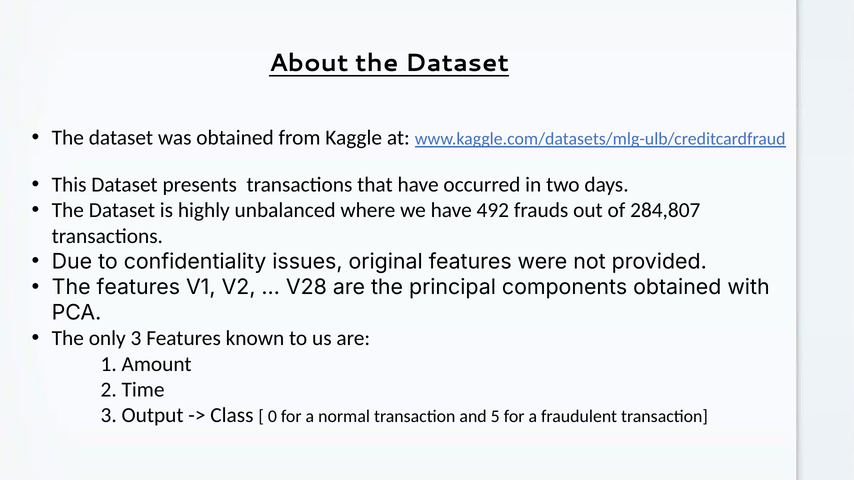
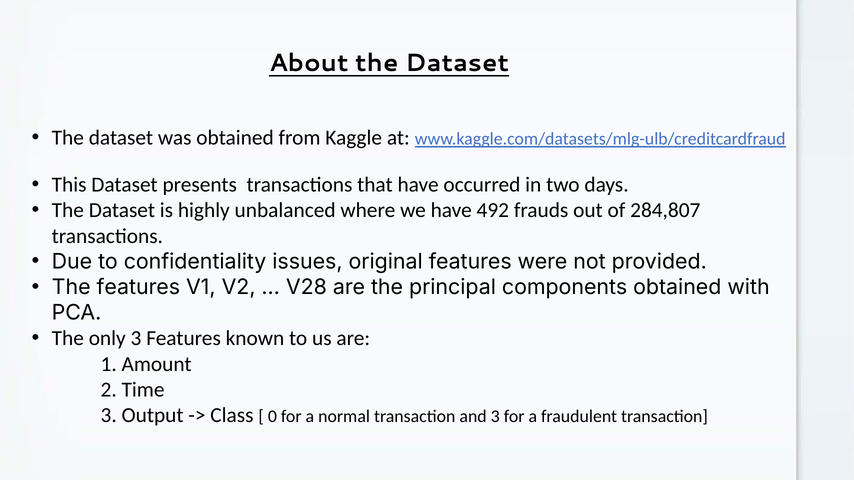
and 5: 5 -> 3 (495, 417)
